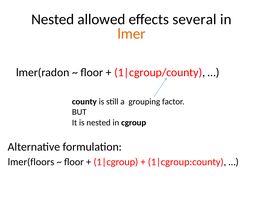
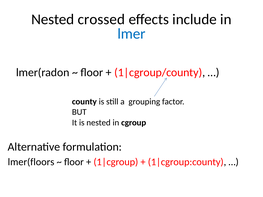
allowed: allowed -> crossed (101, 19)
several: several -> include (195, 19)
lmer colour: orange -> blue (131, 34)
